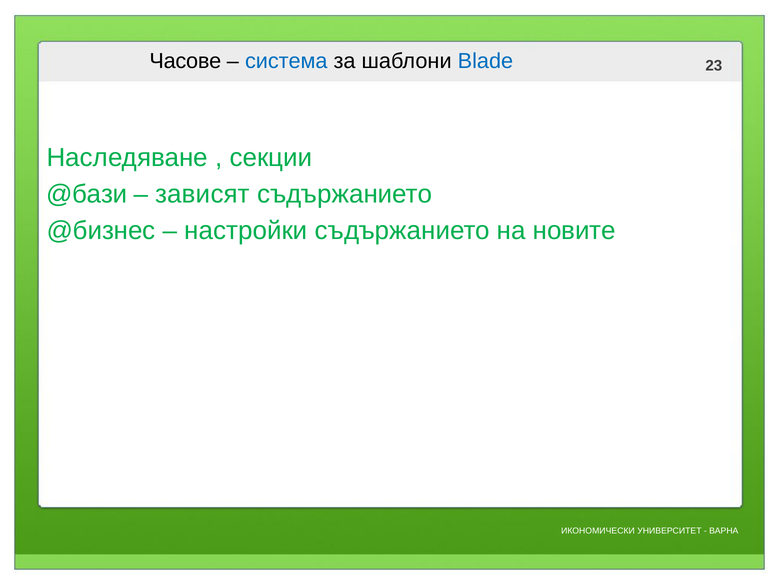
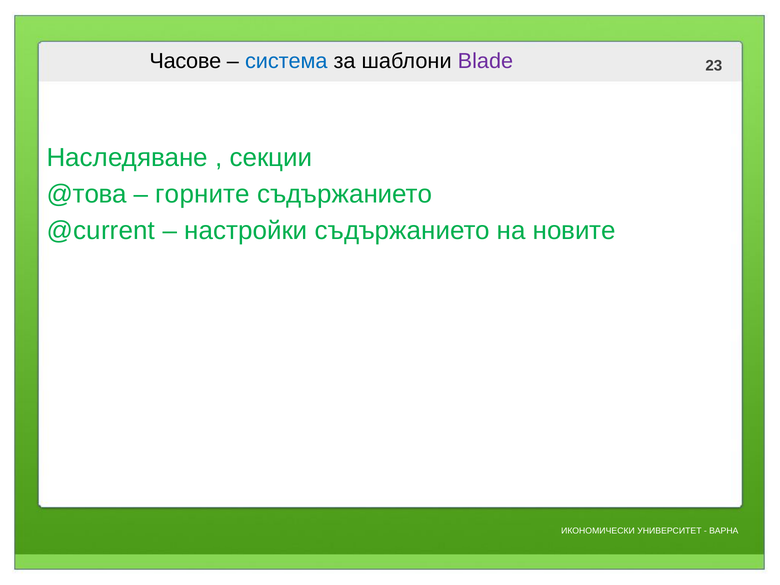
Blade colour: blue -> purple (485, 61)
@бази: @бази -> @това (87, 194)
зависят: зависят -> горните (203, 194)
@бизнес: @бизнес -> @current (101, 231)
